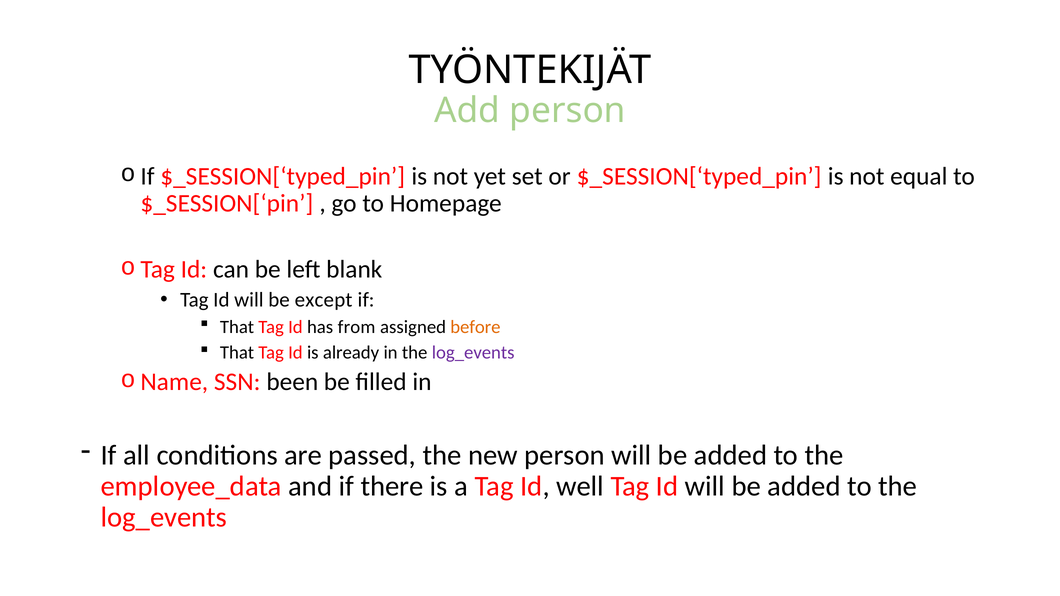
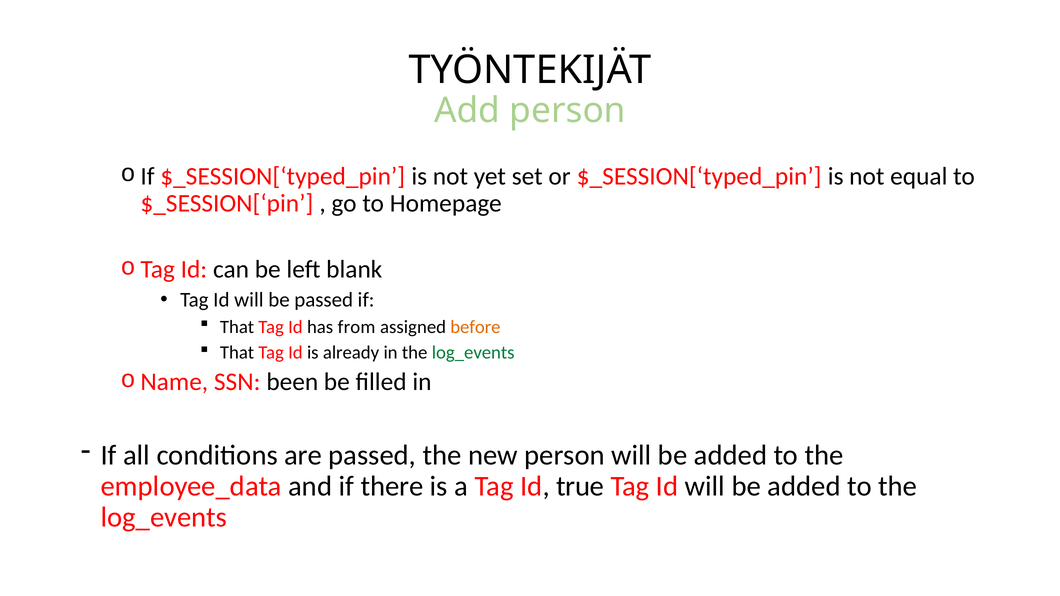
be except: except -> passed (324, 300)
log_events colour: purple -> green (473, 353)
well: well -> true (580, 486)
